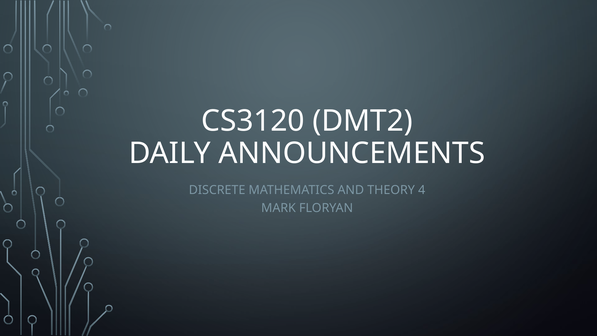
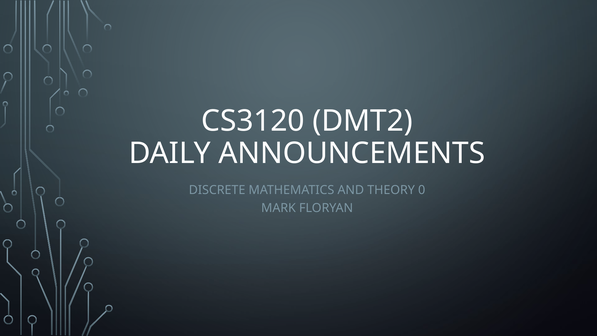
4: 4 -> 0 (422, 190)
